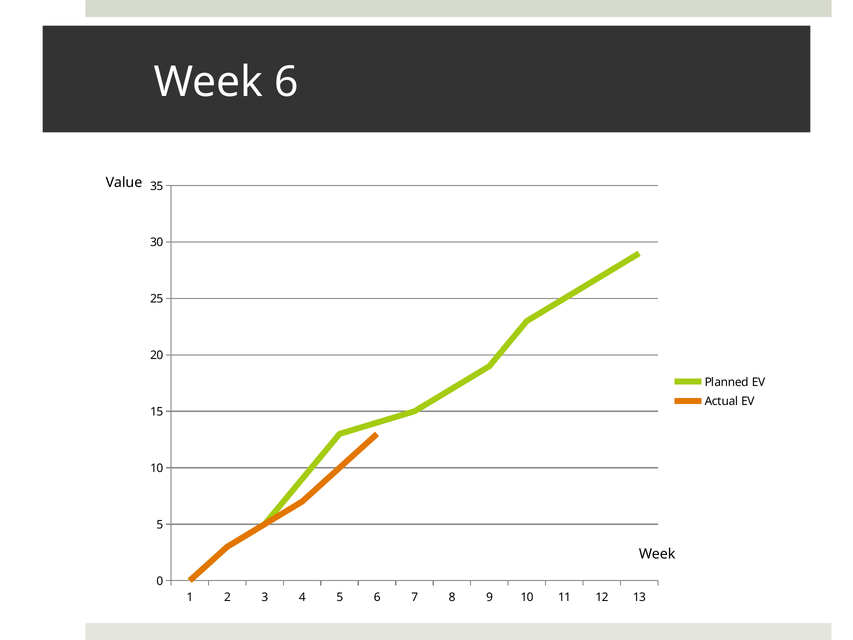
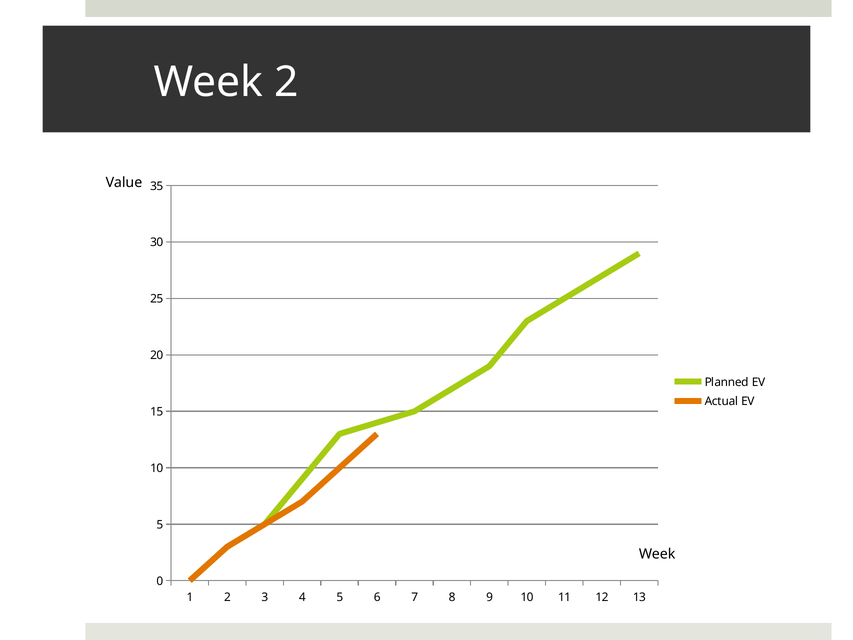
Week 6: 6 -> 2 (286, 82)
